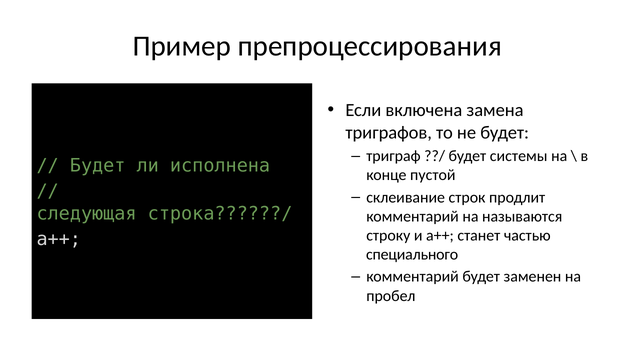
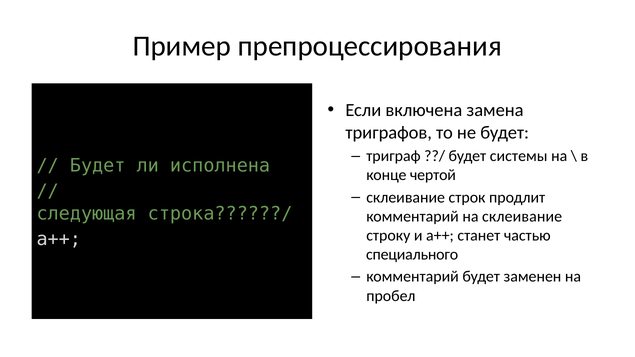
пустой: пустой -> чертой (433, 175)
на называются: называются -> склеивание (522, 217)
